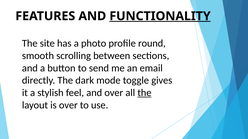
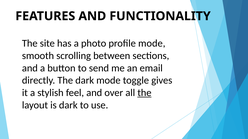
FUNCTIONALITY underline: present -> none (160, 16)
profile round: round -> mode (152, 43)
is over: over -> dark (68, 105)
